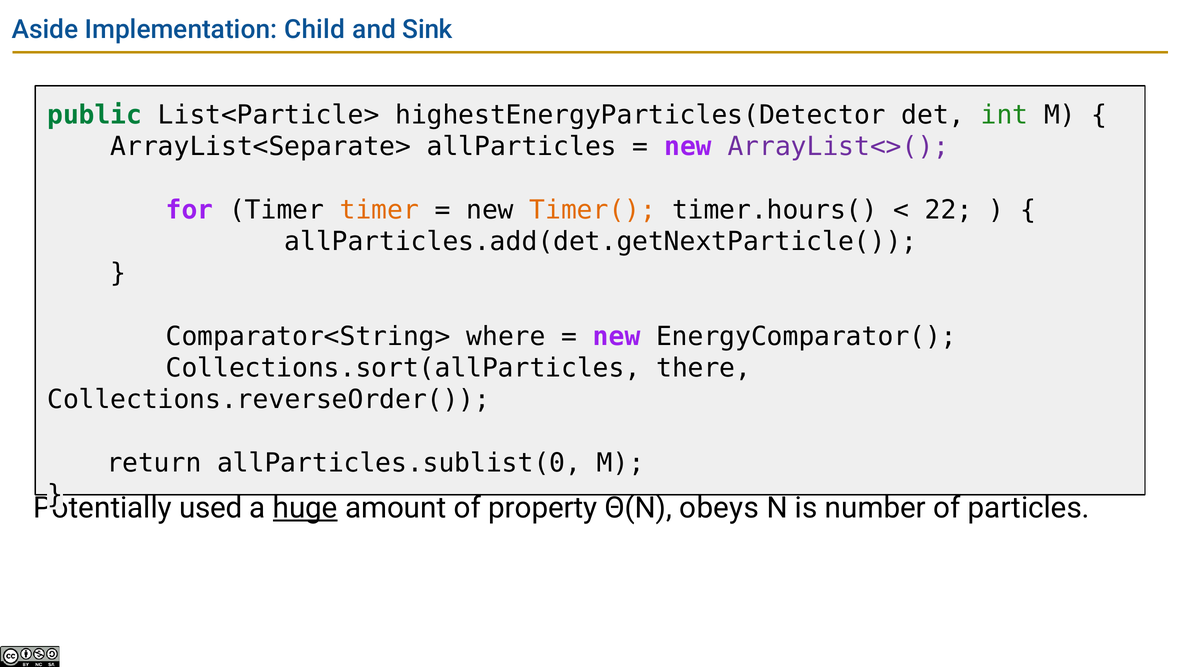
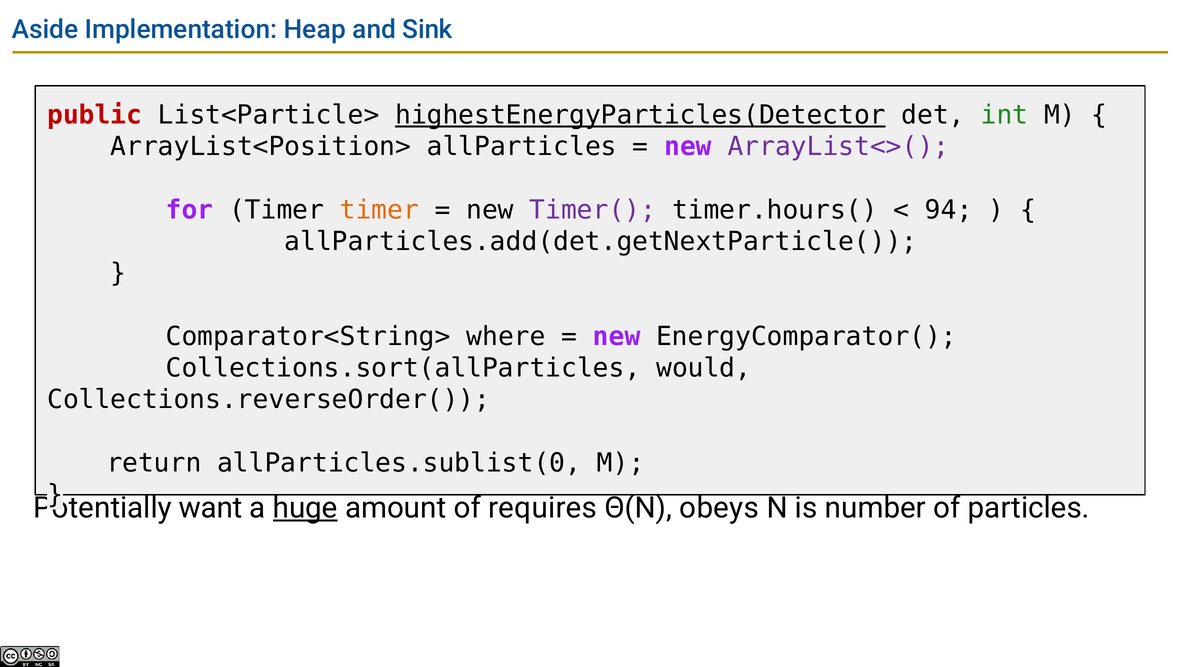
Child: Child -> Heap (315, 30)
public colour: green -> red (95, 115)
highestEnergyParticles(Detector underline: none -> present (640, 115)
ArrayList<Separate>: ArrayList<Separate> -> ArrayList<Position> (261, 147)
Timer( colour: orange -> purple (593, 210)
22: 22 -> 94 (949, 210)
there: there -> would (704, 368)
used: used -> want (211, 508)
property: property -> requires (543, 508)
